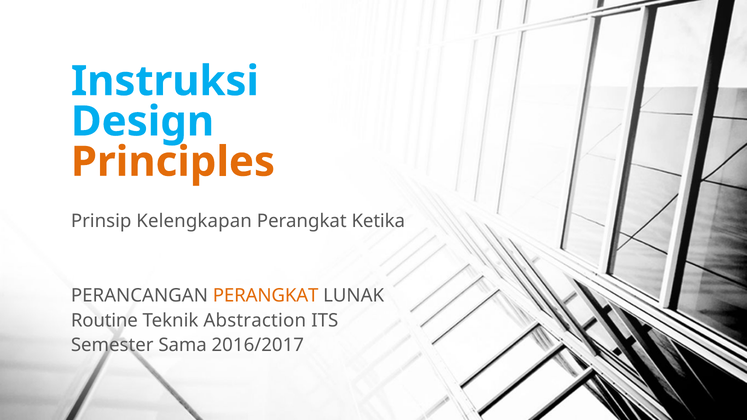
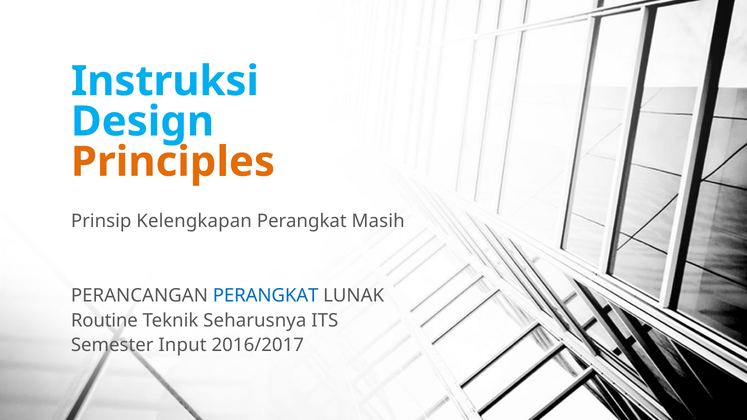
Ketika: Ketika -> Masih (378, 221)
PERANGKAT colour: orange -> blue (266, 296)
Abstraction: Abstraction -> Seharusnya (255, 321)
Sama: Sama -> Input (182, 346)
